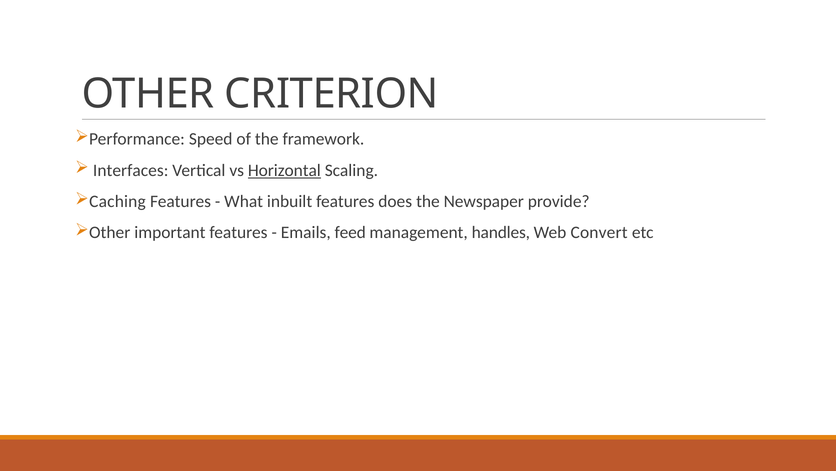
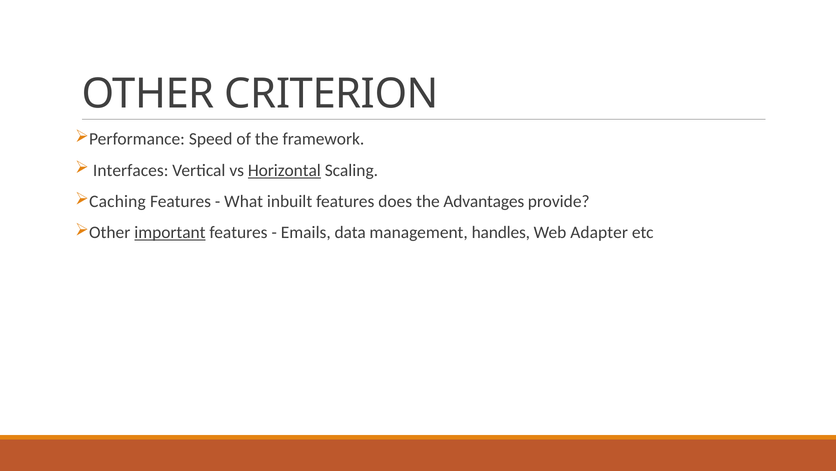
Newspaper: Newspaper -> Advantages (484, 201)
important underline: none -> present (170, 232)
feed: feed -> data (350, 232)
Convert: Convert -> Adapter (599, 232)
